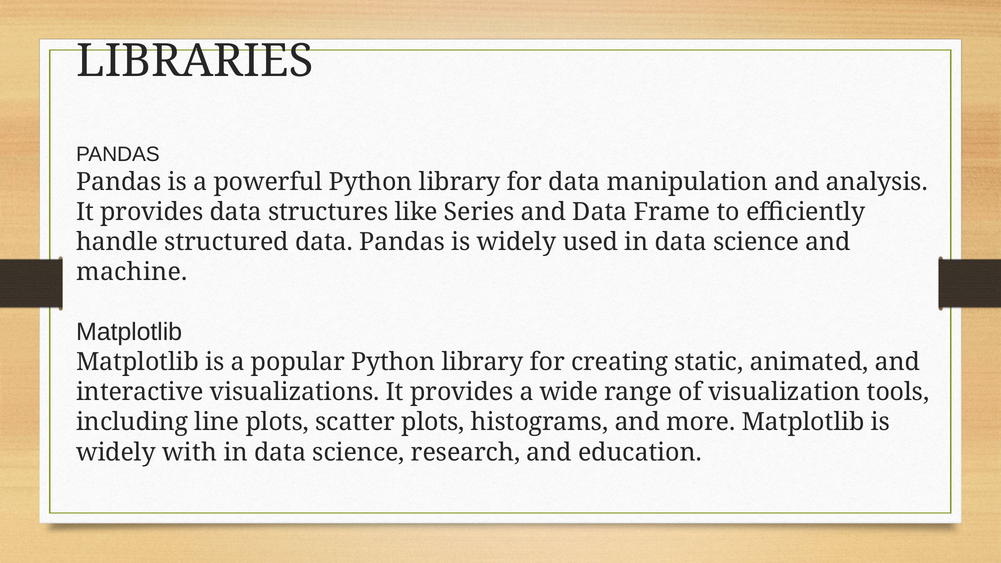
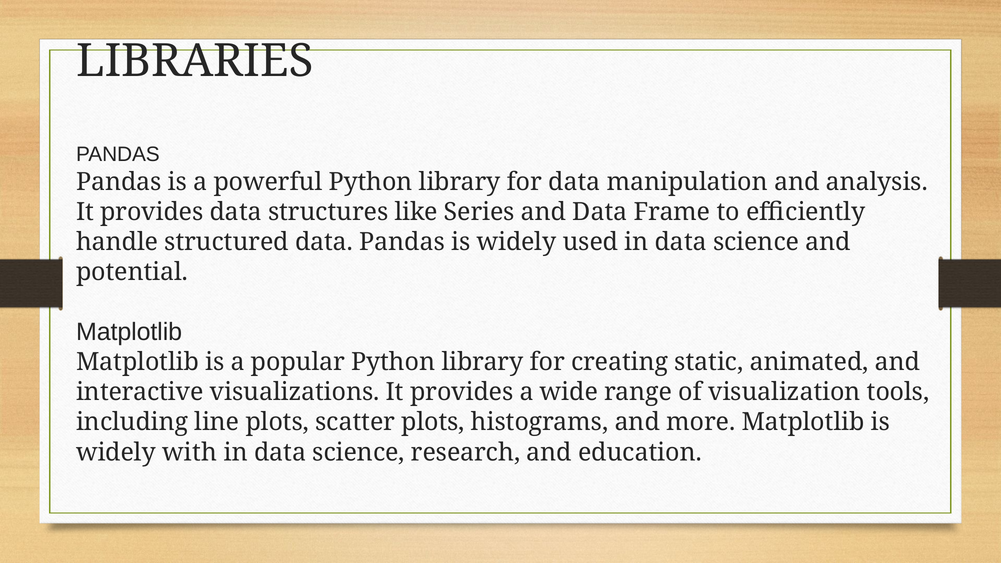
machine: machine -> potential (132, 272)
